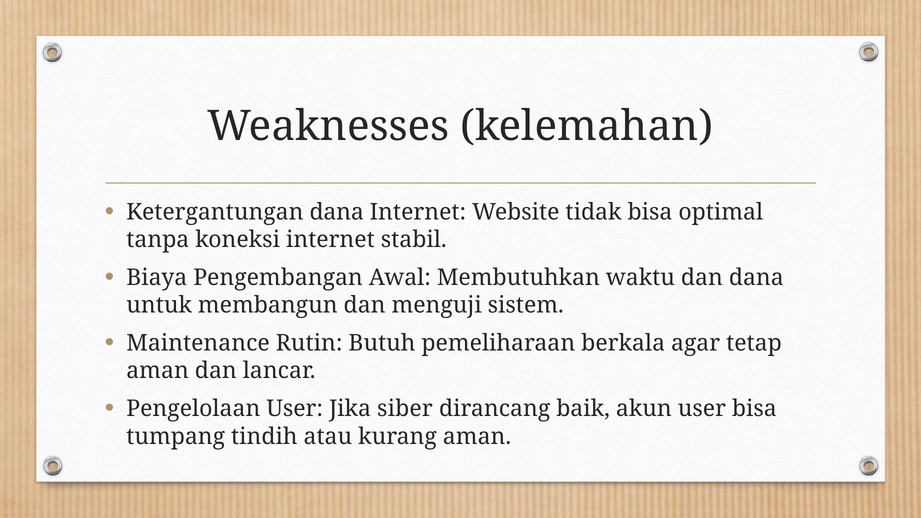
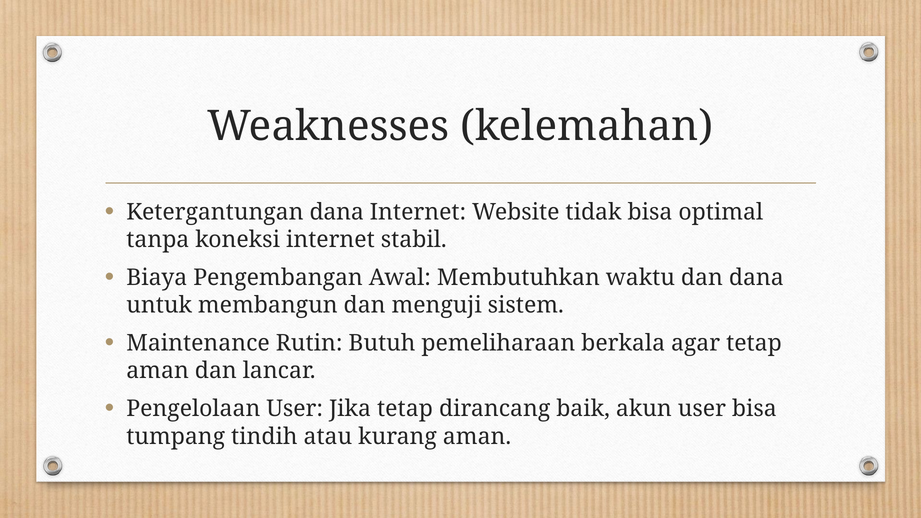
Jika siber: siber -> tetap (405, 409)
